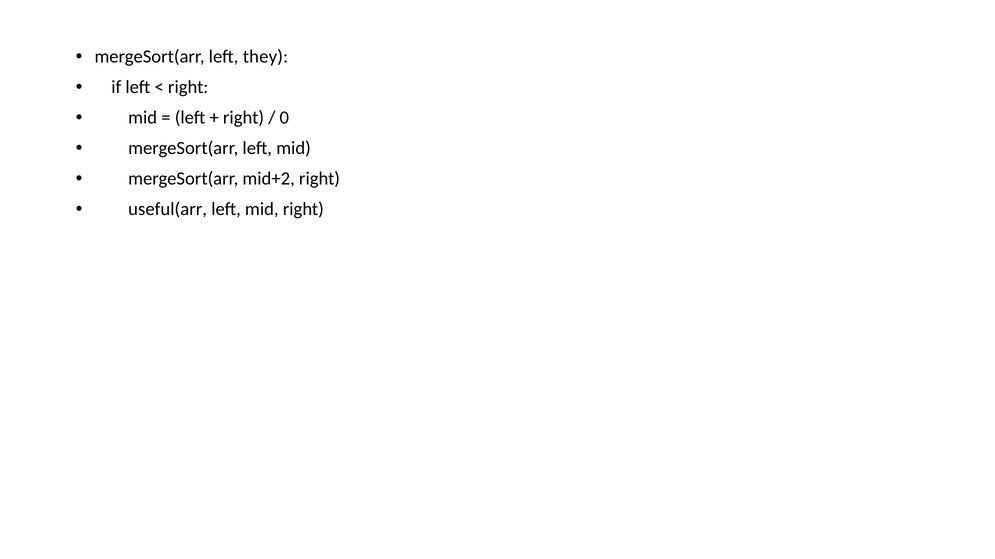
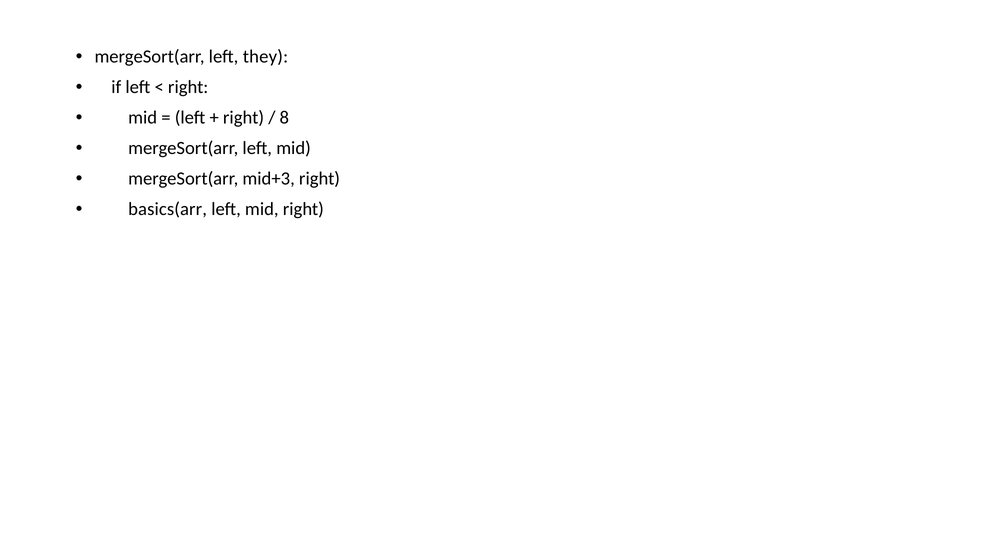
0: 0 -> 8 (284, 118)
mid+2: mid+2 -> mid+3 (269, 179)
useful(arr: useful(arr -> basics(arr (168, 209)
